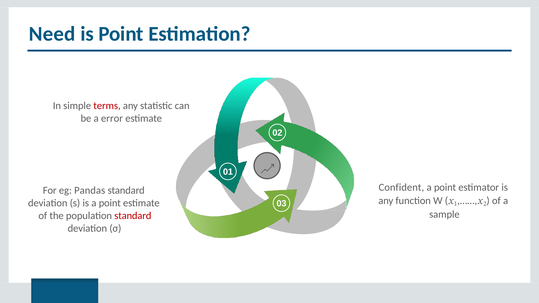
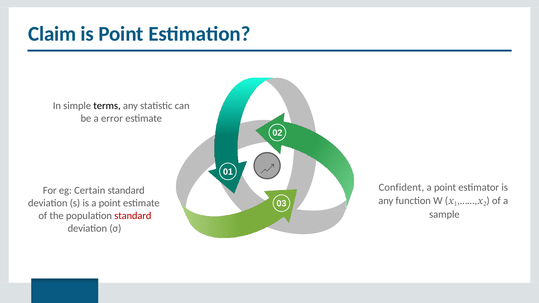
Need: Need -> Claim (52, 34)
terms colour: red -> black (107, 106)
Pandas: Pandas -> Certain (90, 191)
